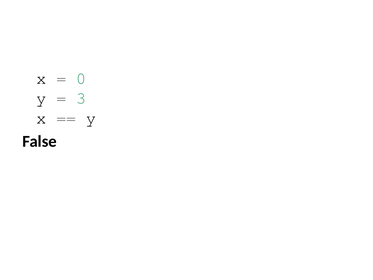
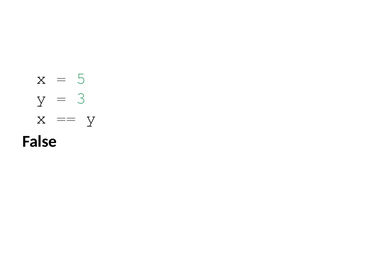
0: 0 -> 5 (81, 78)
